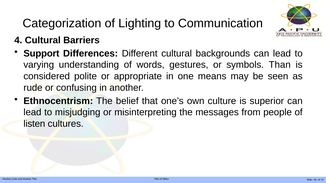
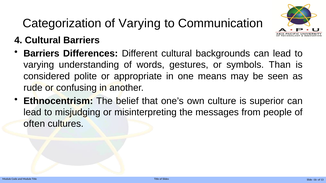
of Lighting: Lighting -> Varying (140, 23)
Support: Support -> Barriers (41, 54)
listen: listen -> often (34, 124)
